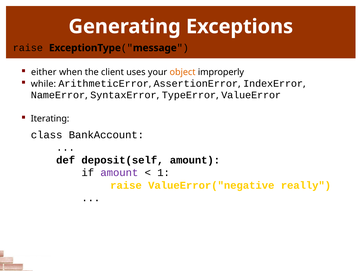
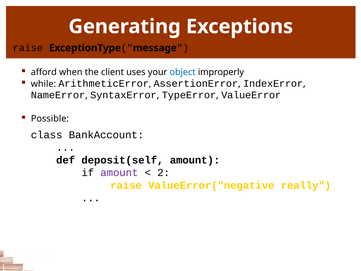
either: either -> afford (44, 72)
object colour: orange -> blue (183, 72)
Iterating: Iterating -> Possible (50, 119)
1: 1 -> 2 (164, 173)
